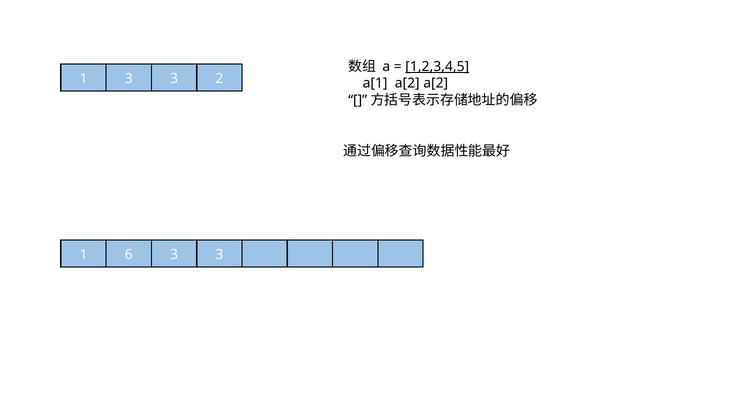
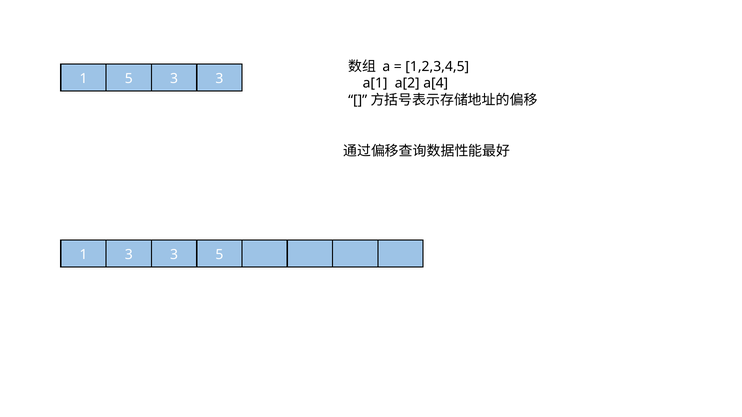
1,2,3,4,5 underline: present -> none (437, 67)
1 3: 3 -> 5 (129, 79)
2: 2 -> 3 (219, 79)
a[2 a[2: a[2 -> a[4 (436, 83)
1 6: 6 -> 3 (129, 255)
3: 3 -> 5 (219, 255)
